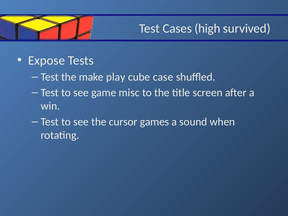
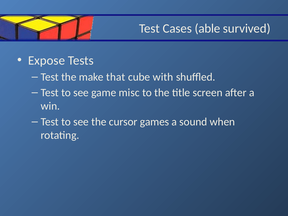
high: high -> able (207, 28)
play: play -> that (116, 77)
case: case -> with (163, 77)
